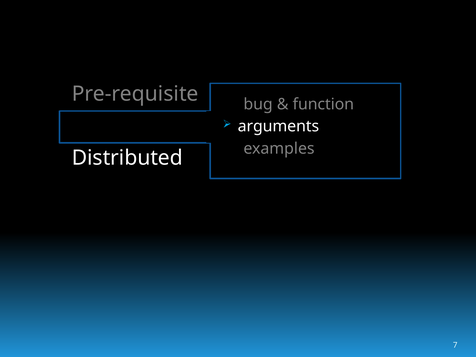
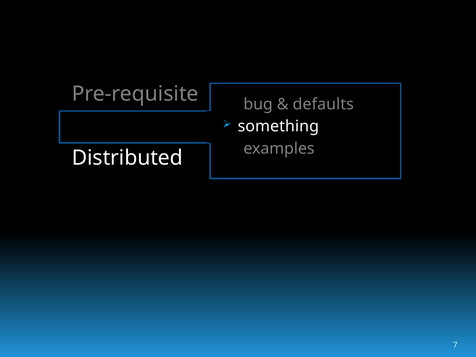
function: function -> defaults (323, 104)
arguments: arguments -> something (278, 126)
